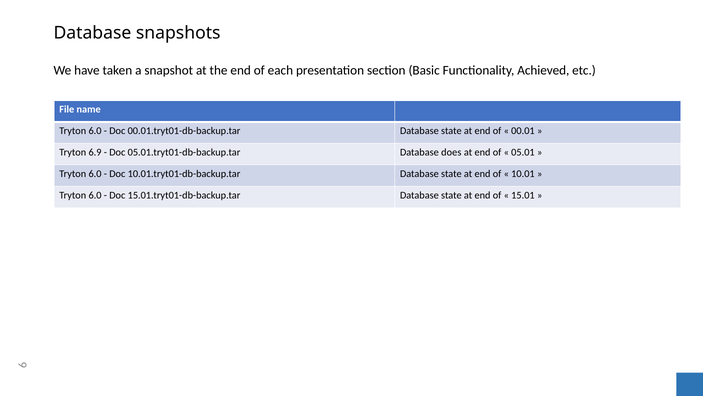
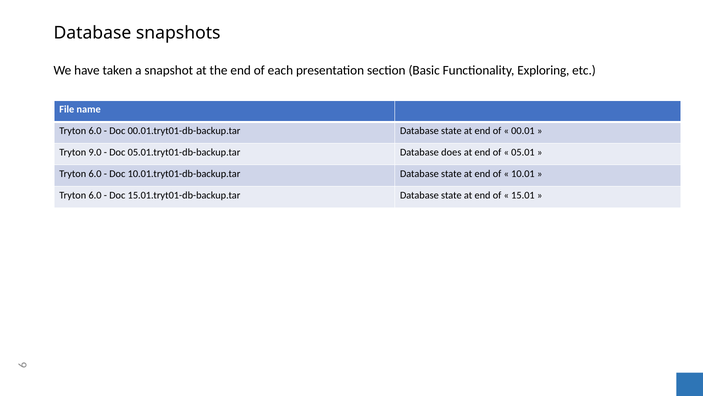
Achieved: Achieved -> Exploring (543, 70)
6.9: 6.9 -> 9.0 (95, 152)
